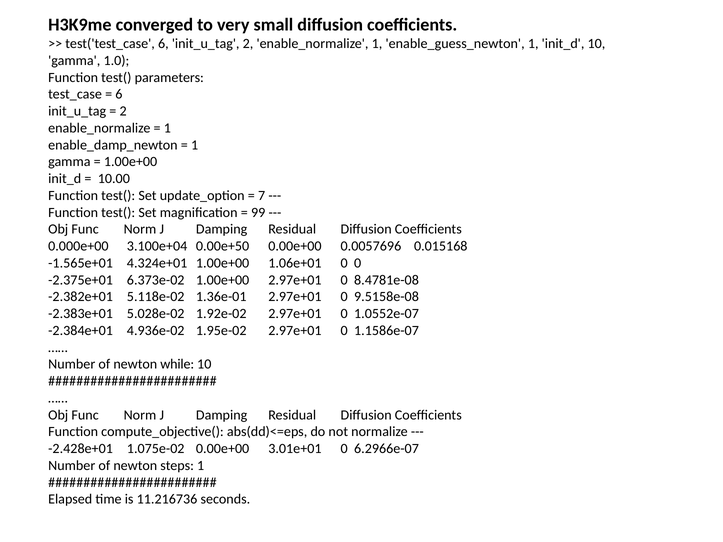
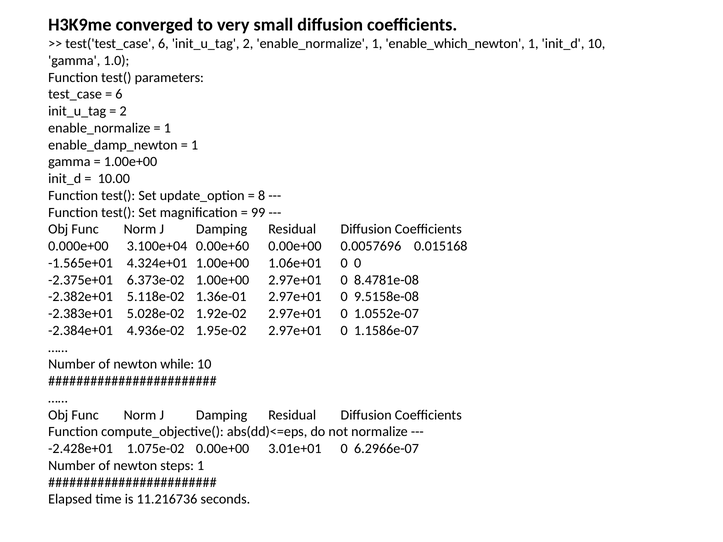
enable_guess_newton: enable_guess_newton -> enable_which_newton (455, 44)
7: 7 -> 8 (262, 196)
0.00e+50: 0.00e+50 -> 0.00e+60 (223, 246)
